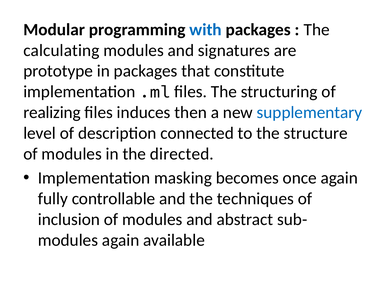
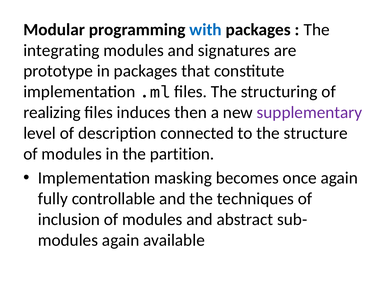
calculating: calculating -> integrating (61, 50)
supplementary colour: blue -> purple (309, 112)
directed: directed -> partition (182, 154)
